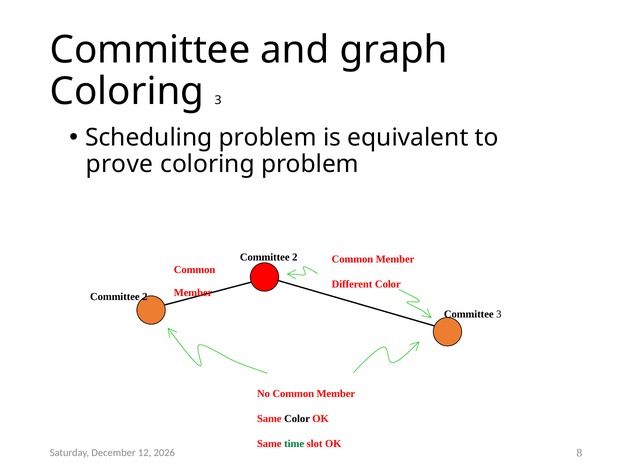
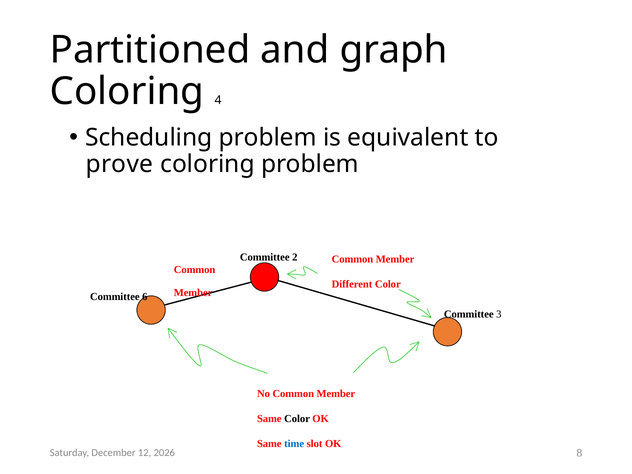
Committee: Committee -> Partitioned (150, 50)
Coloring 3: 3 -> 4 (218, 100)
2: 2 -> 6 (145, 297)
time colour: green -> blue (294, 444)
